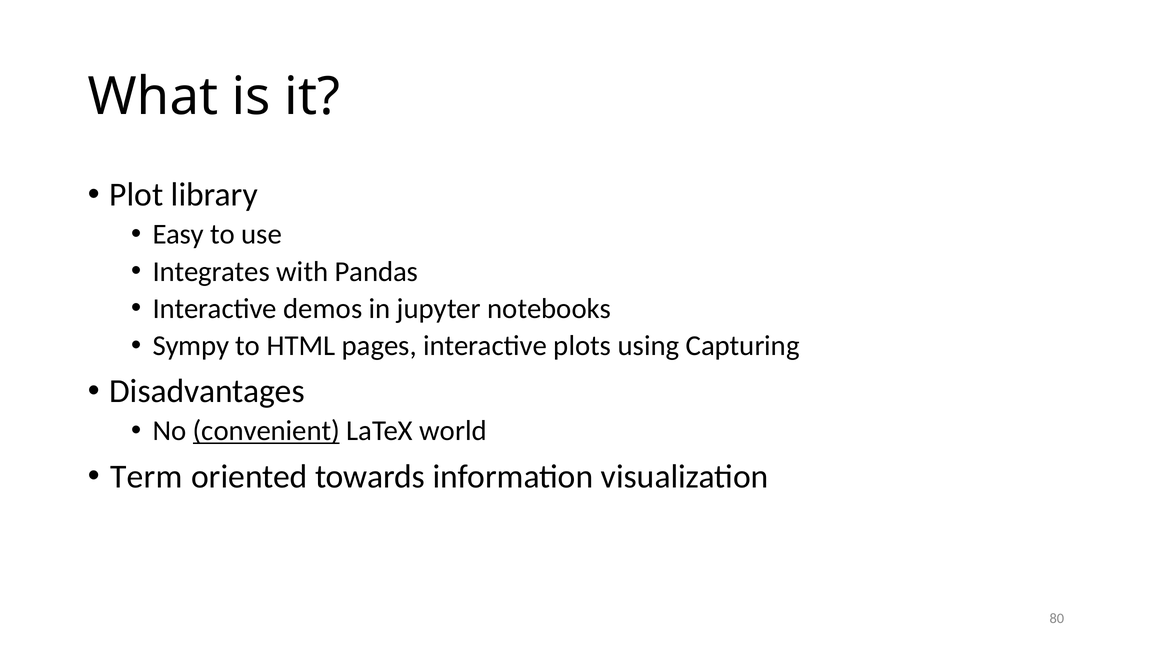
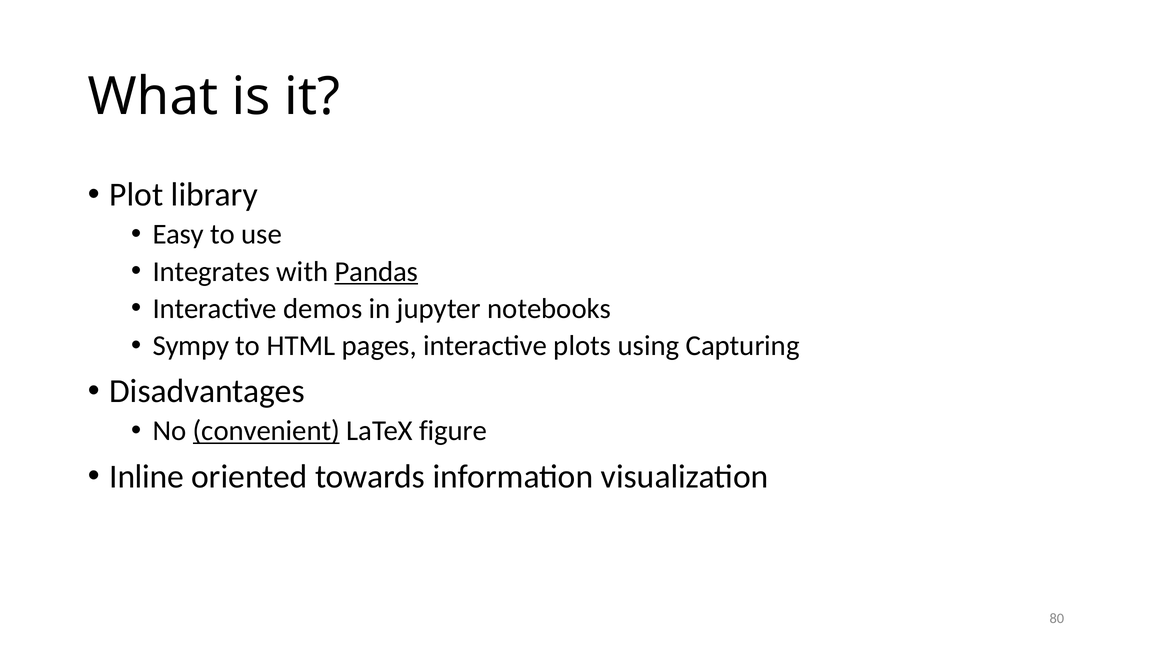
Pandas underline: none -> present (376, 271)
world: world -> figure (453, 431)
Term: Term -> Inline (147, 477)
